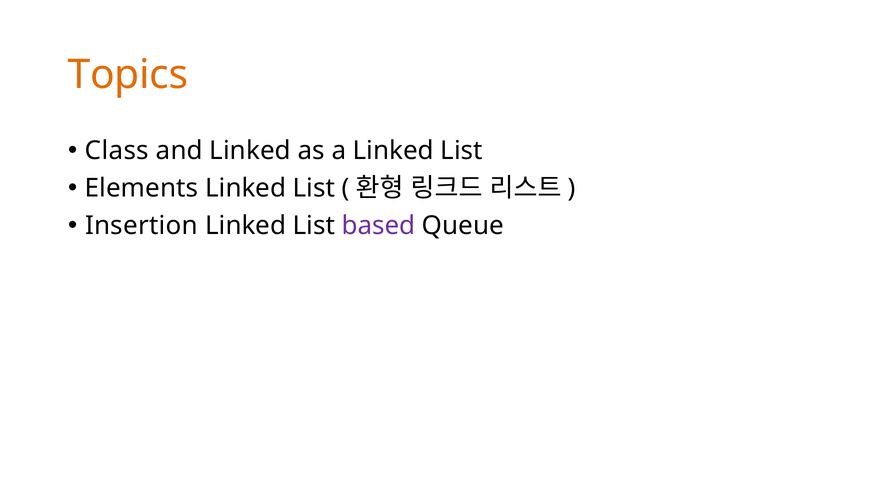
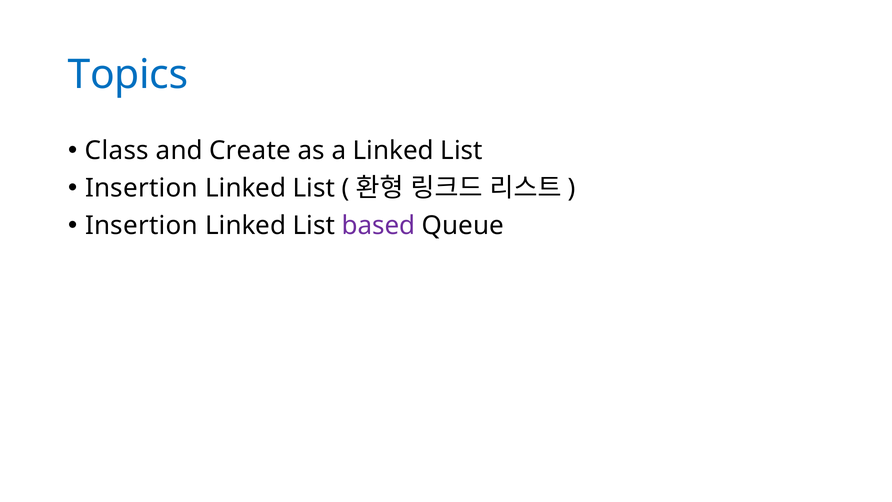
Topics colour: orange -> blue (128, 75)
and Linked: Linked -> Create (250, 151)
Elements: Elements -> Insertion (141, 188)
